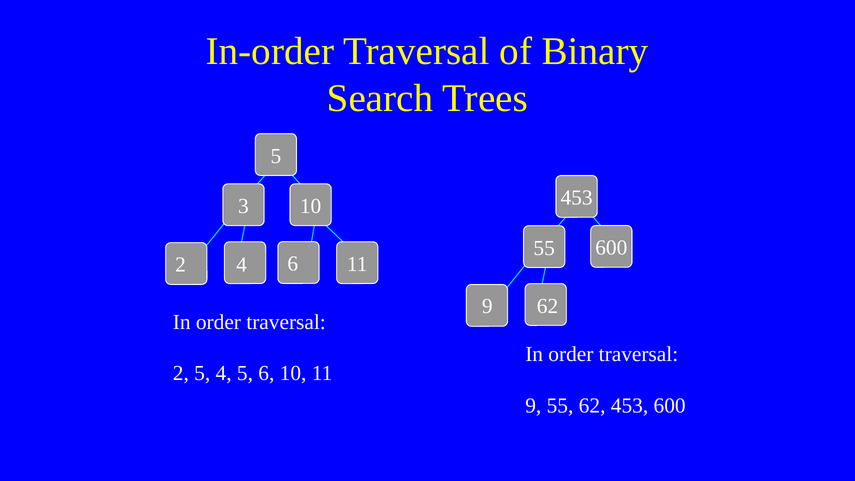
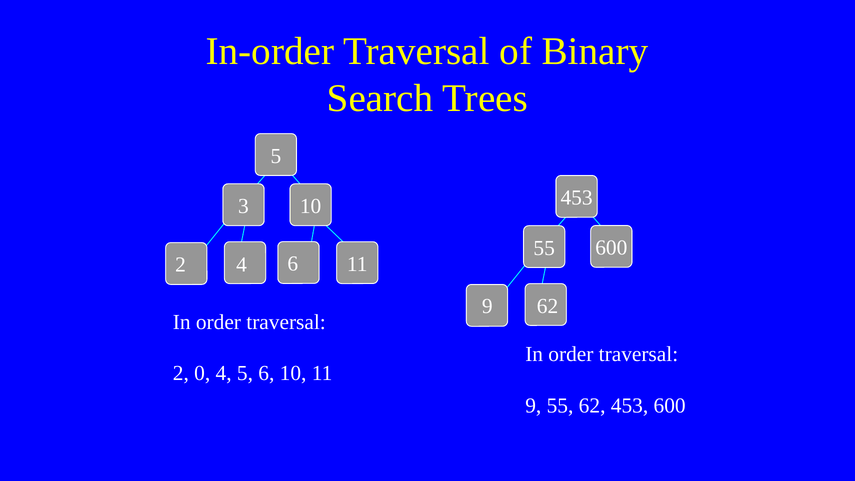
2 5: 5 -> 0 (202, 373)
